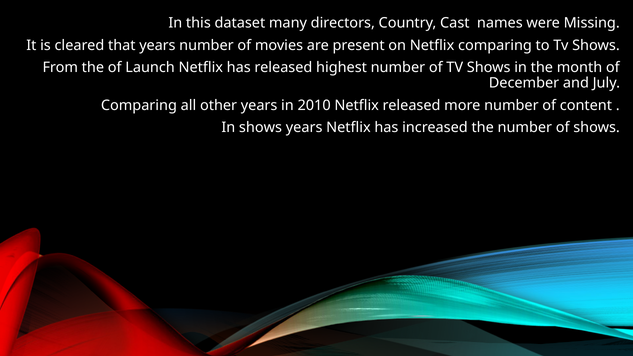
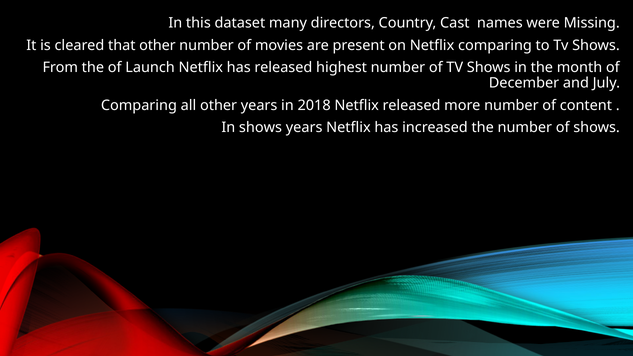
that years: years -> other (157, 45)
2010: 2010 -> 2018 (314, 105)
